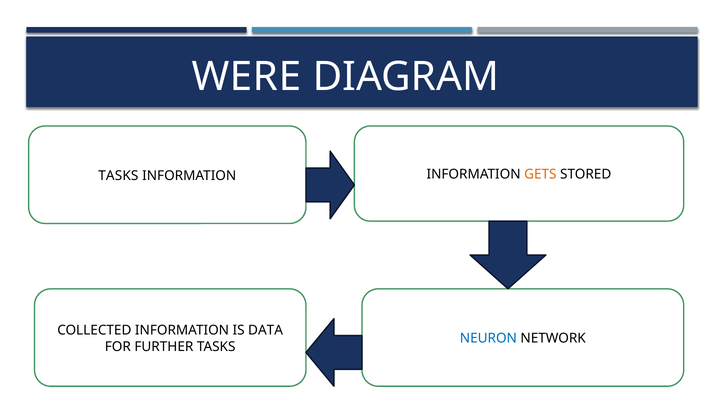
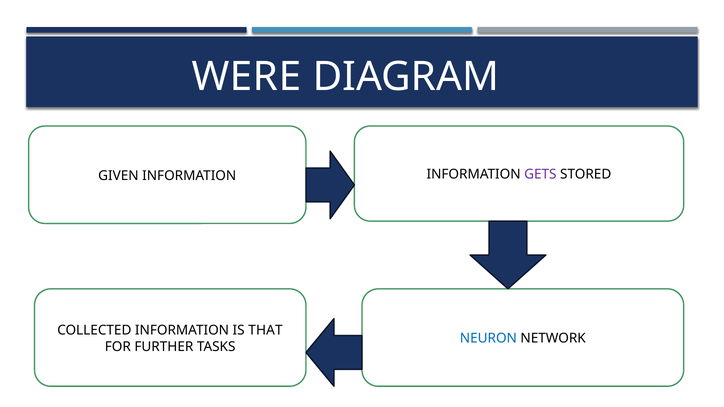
TASKS: TASKS -> GIVEN (118, 176)
GETS colour: orange -> purple (540, 175)
DATA: DATA -> THAT (265, 331)
